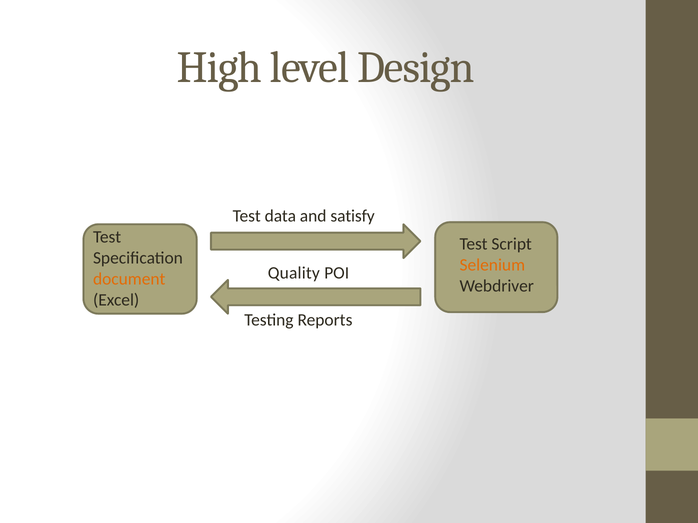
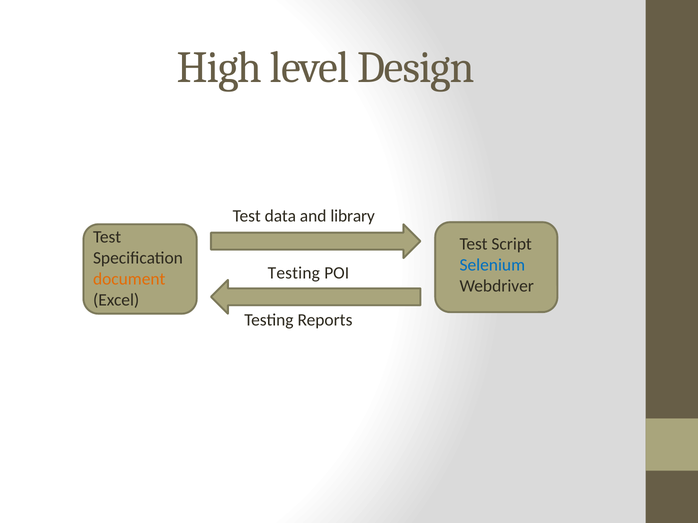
satisfy: satisfy -> library (353, 216)
Selenium colour: orange -> blue (492, 265)
Quality: Quality -> Testing (294, 273)
